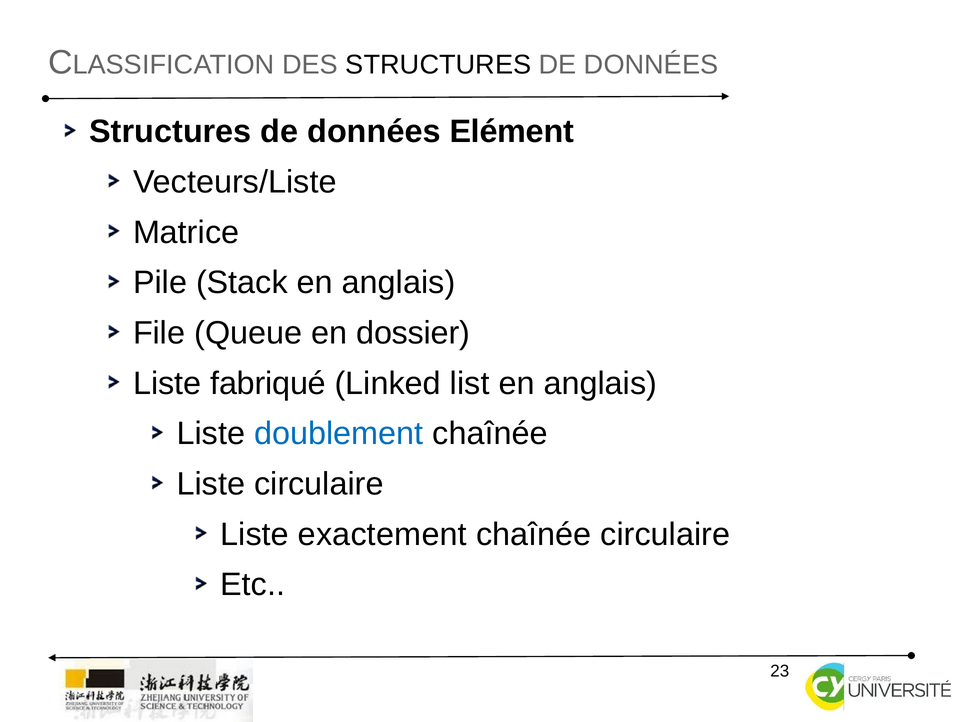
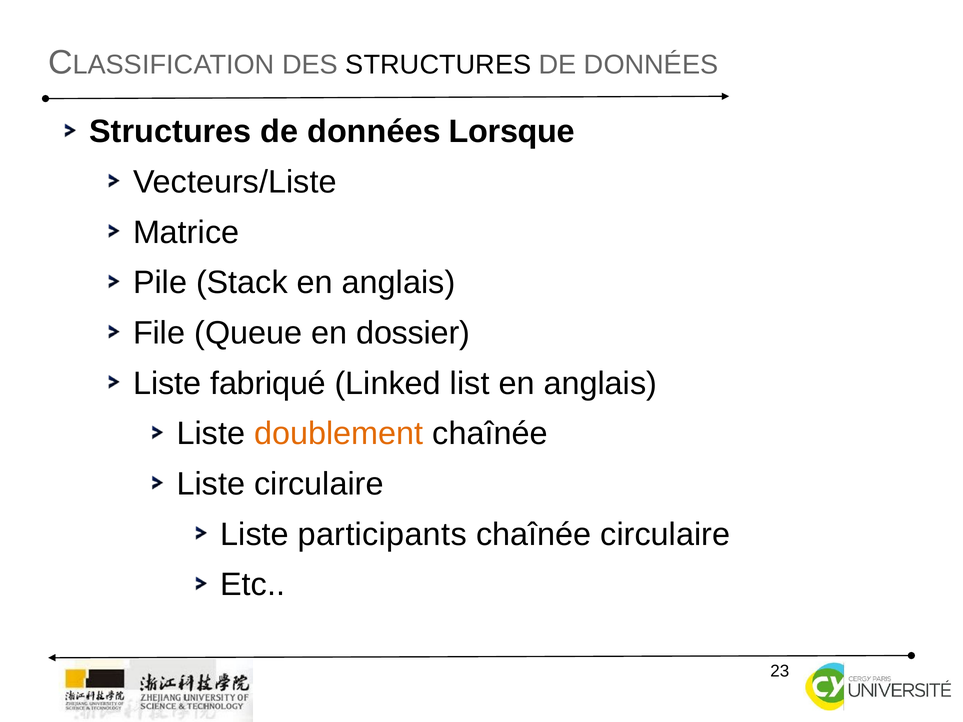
Elément: Elément -> Lorsque (512, 132)
doublement colour: blue -> orange (339, 434)
exactement: exactement -> participants (382, 535)
